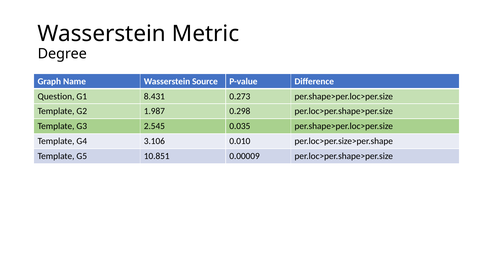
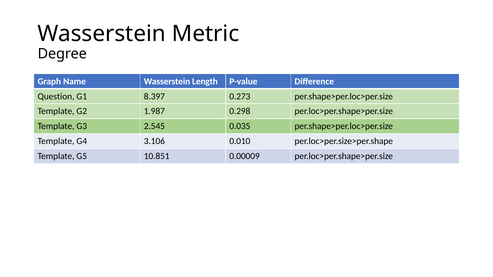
Source: Source -> Length (205, 81)
8.431: 8.431 -> 8.397 (154, 96)
